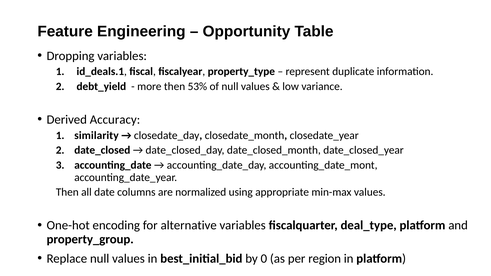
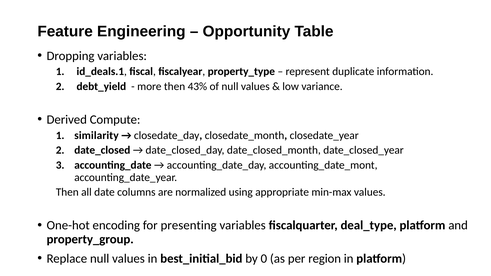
53%: 53% -> 43% (197, 87)
Accuracy: Accuracy -> Compute (115, 120)
alternative: alternative -> presenting (189, 225)
